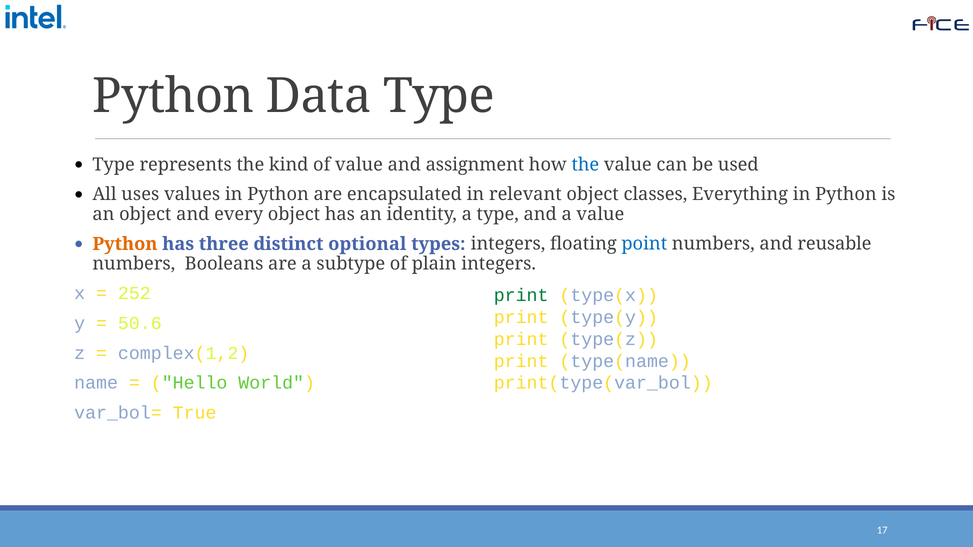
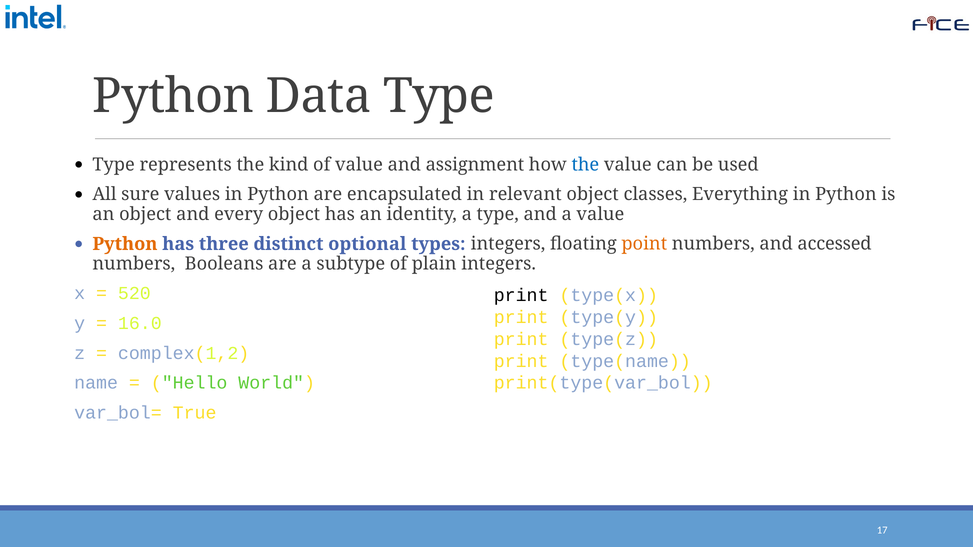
uses: uses -> sure (140, 195)
point colour: blue -> orange (644, 244)
reusable: reusable -> accessed (834, 244)
252: 252 -> 520 (134, 294)
print colour: green -> black (521, 296)
50.6: 50.6 -> 16.0 (140, 323)
